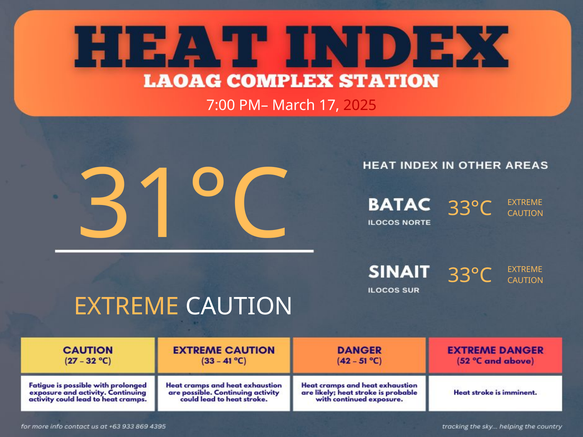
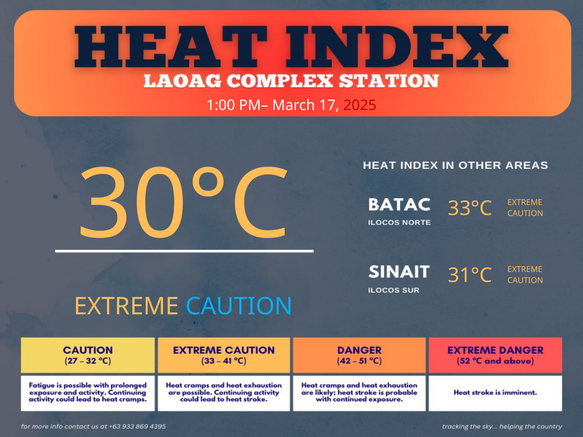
7:00: 7:00 -> 1:00 (221, 106)
31°C: 31°C -> 30°C (184, 205)
33°C: 33°C -> 31°C (470, 276)
CAUTION colour: white -> light blue (239, 307)
